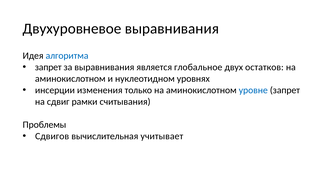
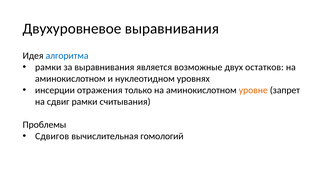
запрет: запрет -> рамки (48, 67)
глобальное: глобальное -> возможные (198, 67)
изменения: изменения -> отражения (100, 91)
уровне colour: blue -> orange (253, 91)
учитывает: учитывает -> гомологий (162, 137)
